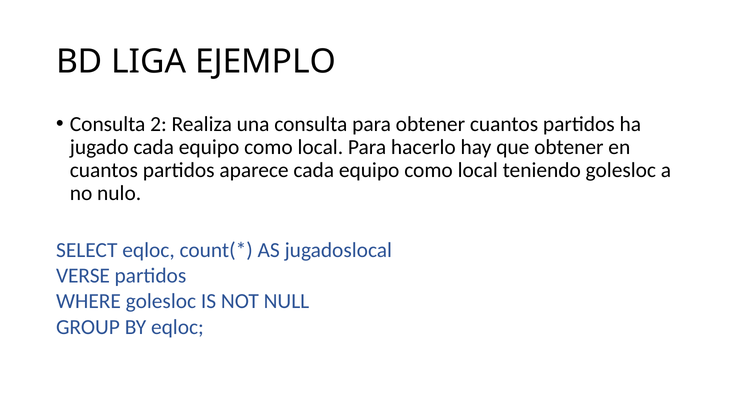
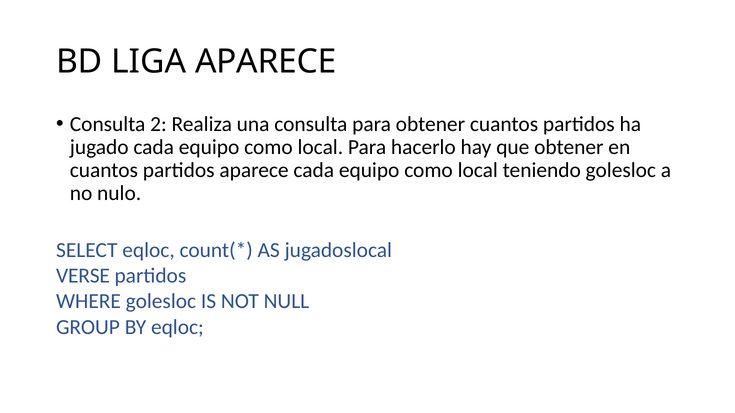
LIGA EJEMPLO: EJEMPLO -> APARECE (266, 62)
